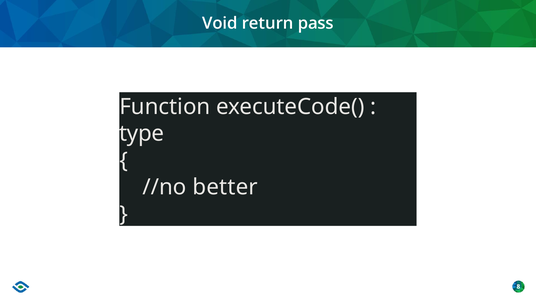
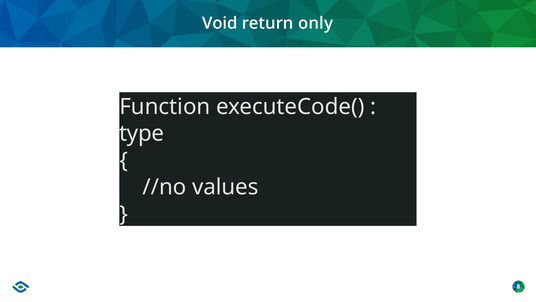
pass: pass -> only (316, 23)
better: better -> values (225, 187)
